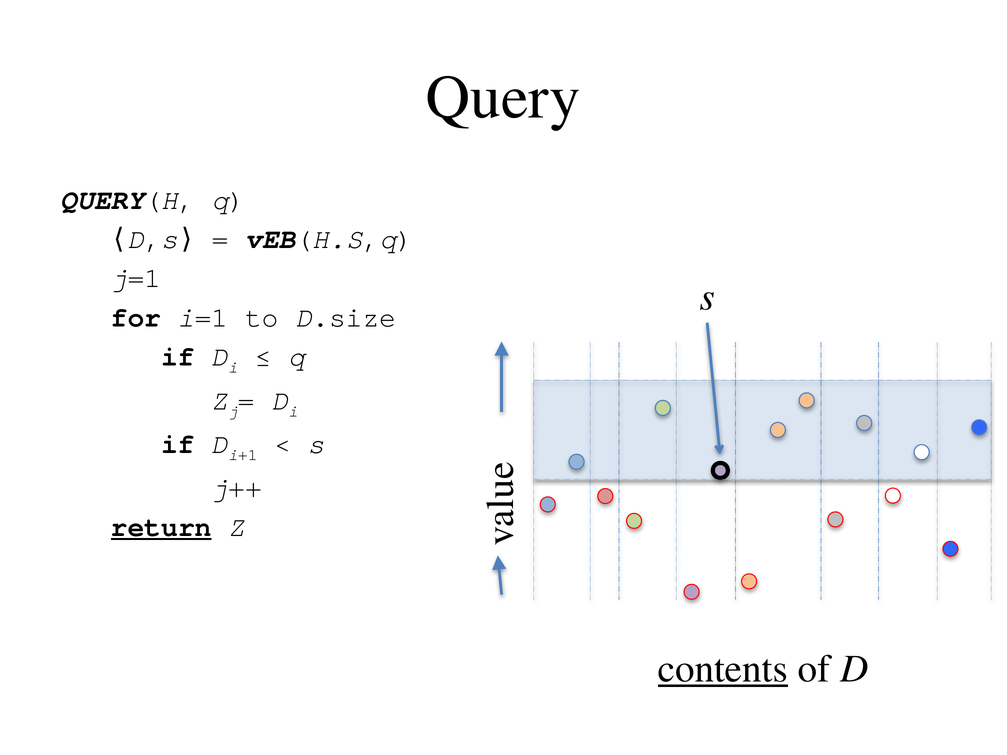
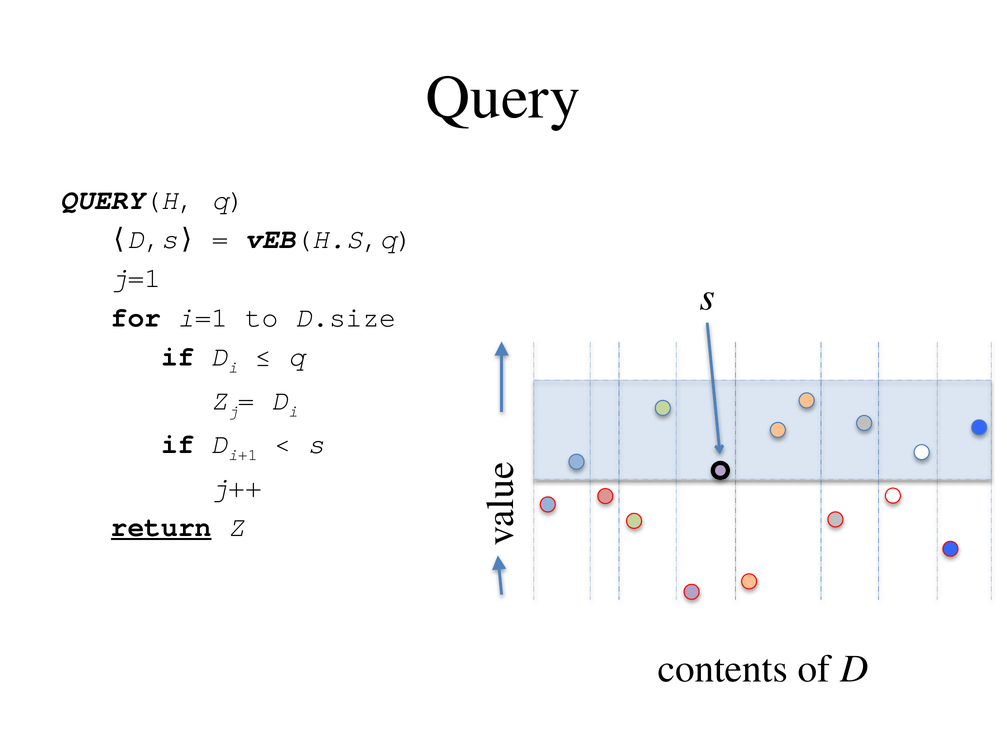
contents underline: present -> none (723, 669)
